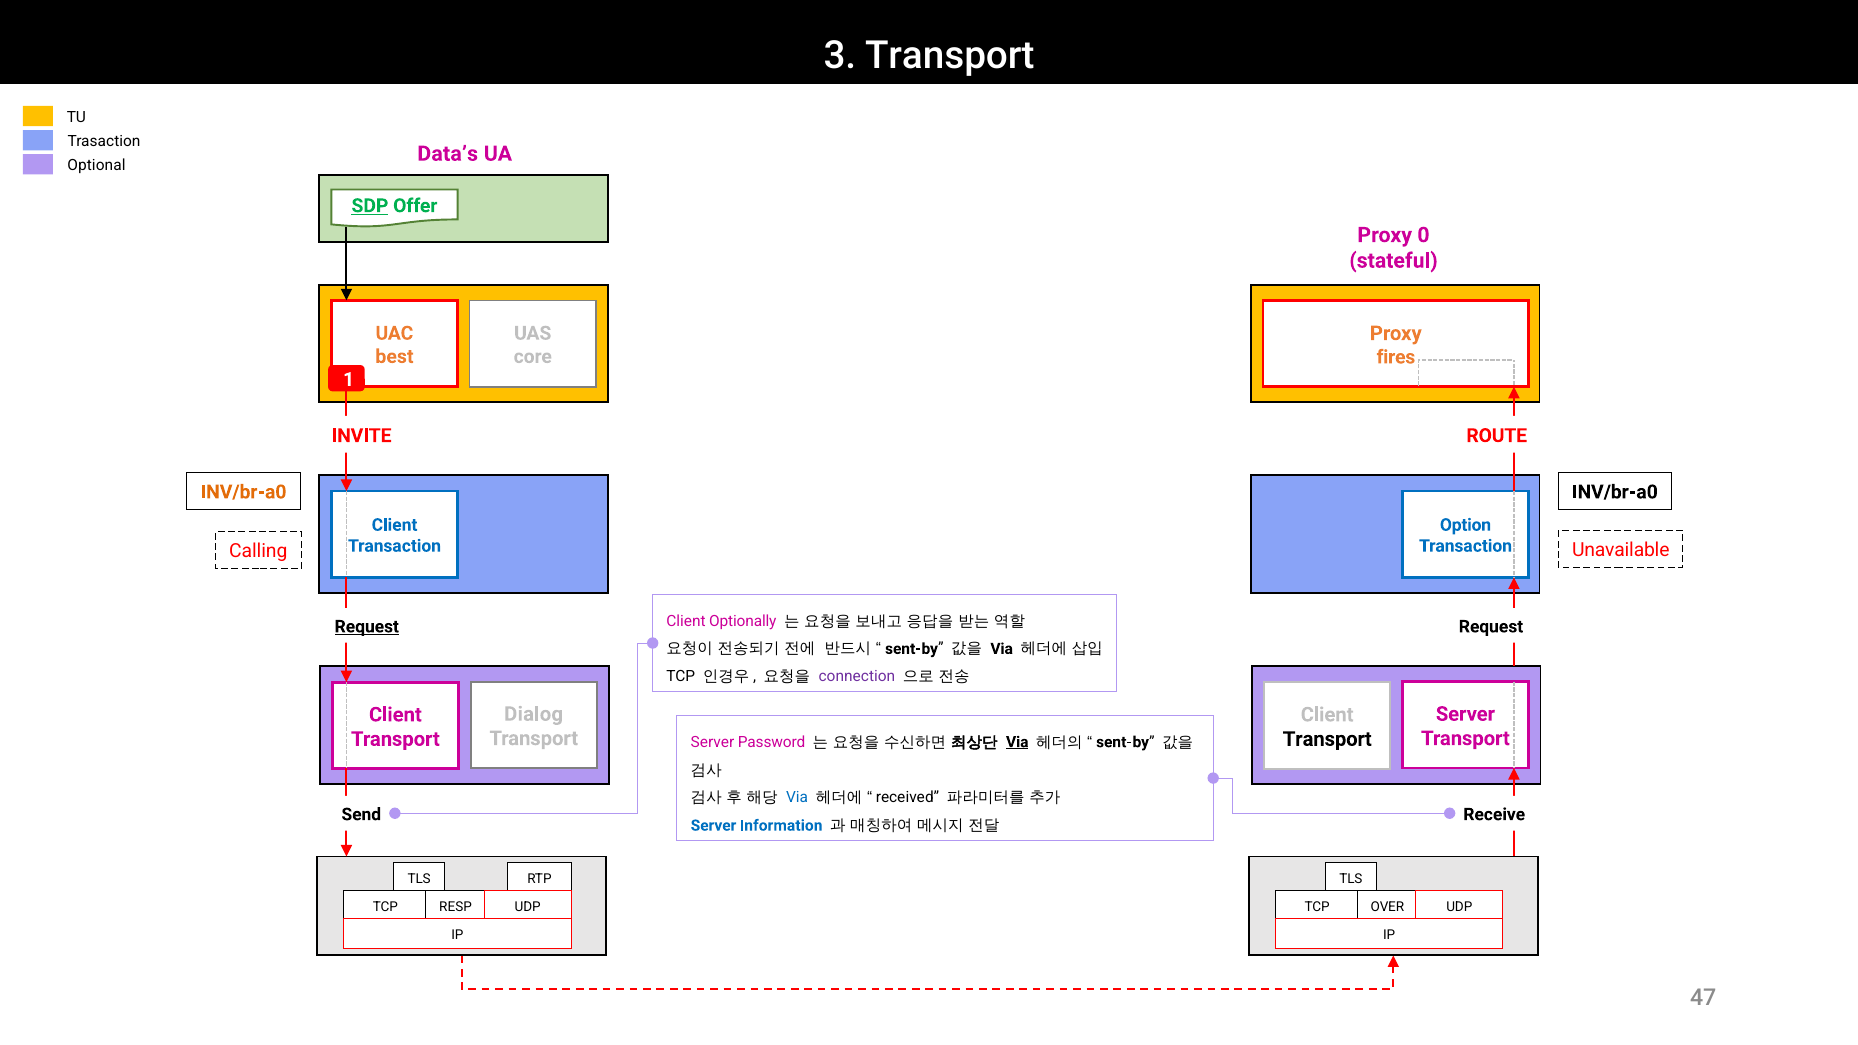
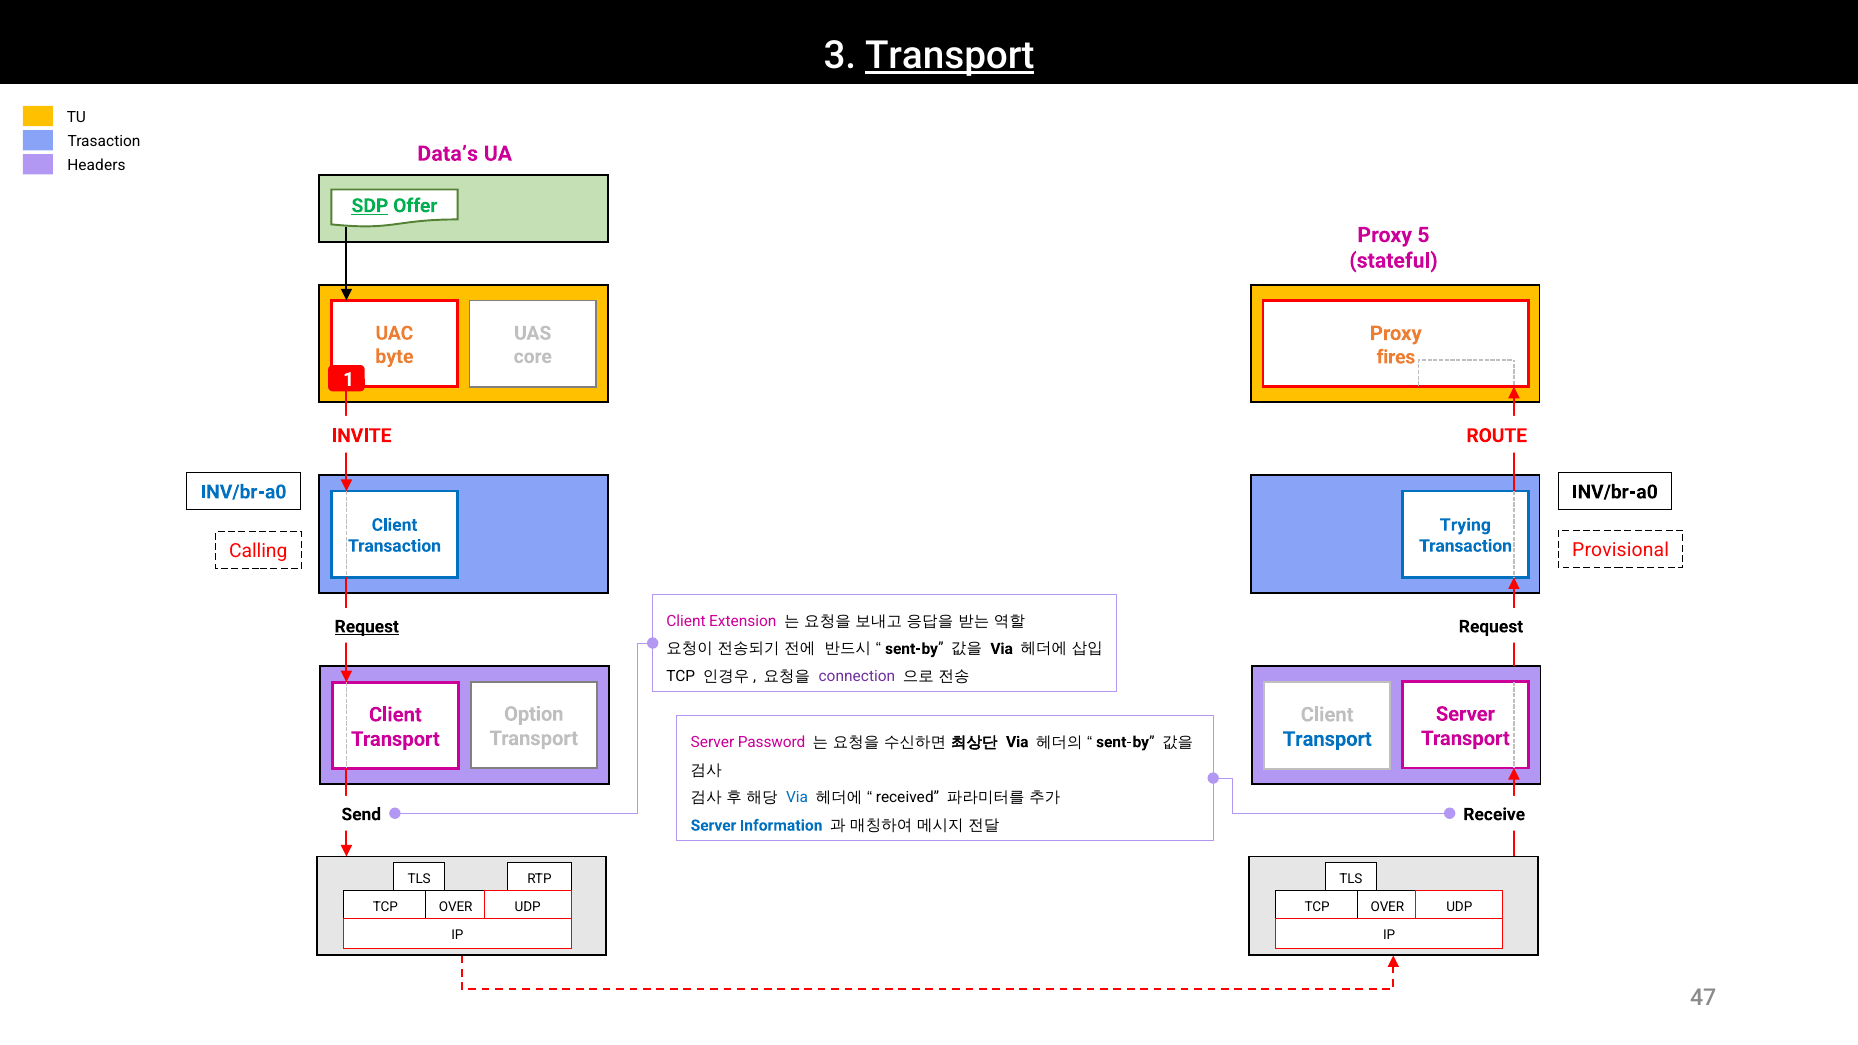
Transport underline: none -> present (950, 56)
Optional: Optional -> Headers (96, 165)
0: 0 -> 5 (1423, 235)
best: best -> byte (394, 357)
INV/br-a0 colour: orange -> blue (243, 492)
Option: Option -> Trying (1465, 525)
Unavailable: Unavailable -> Provisional (1621, 551)
Optionally: Optionally -> Extension (743, 621)
Dialog: Dialog -> Option (534, 714)
Transport colour: black -> blue (1327, 739)
Via underline: present -> none (1017, 742)
RESP: RESP -> OVER (456, 907)
